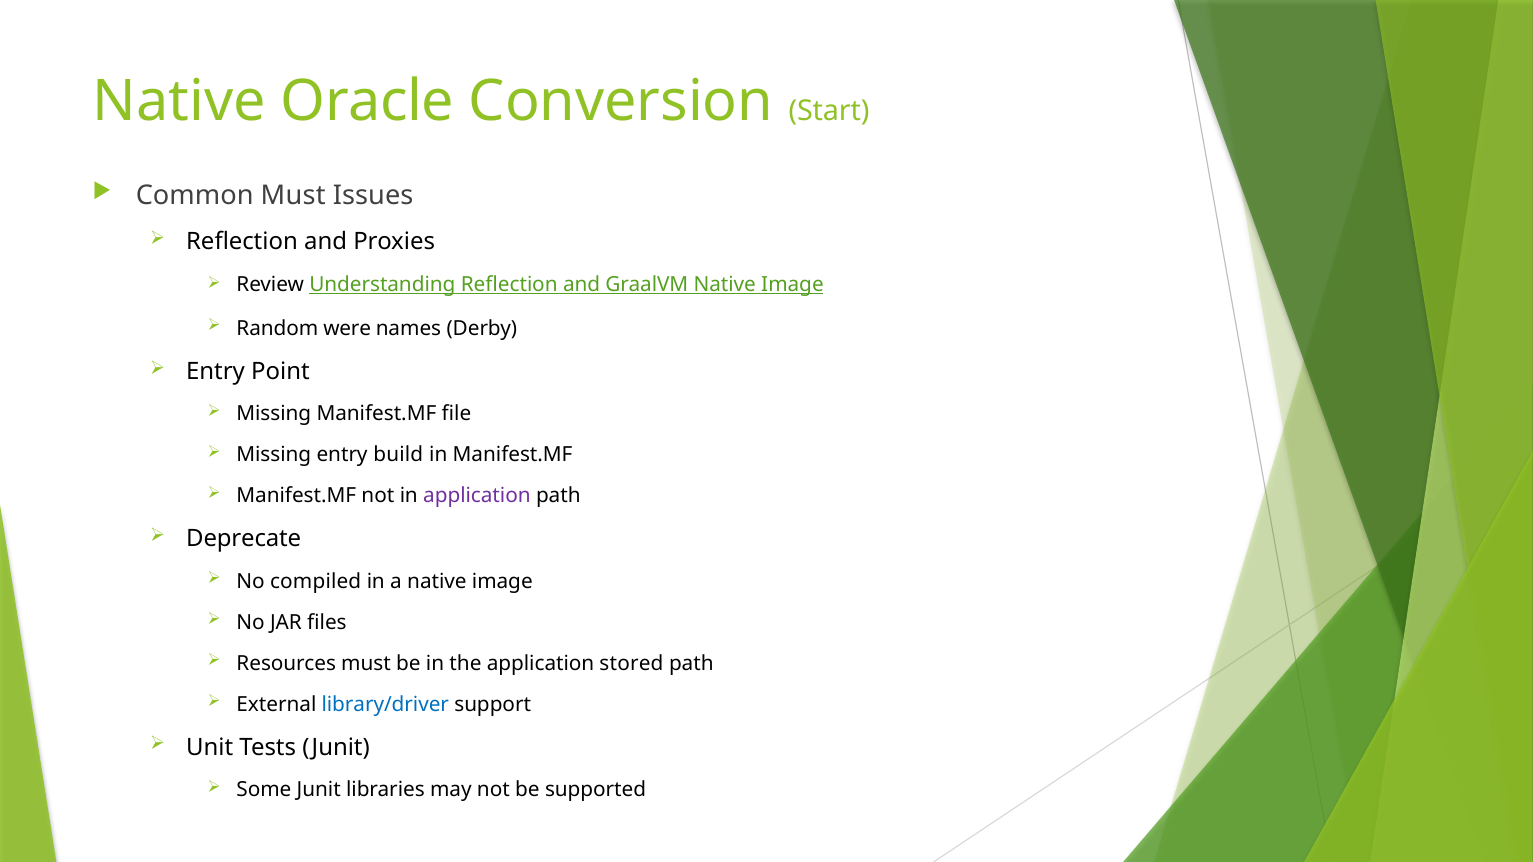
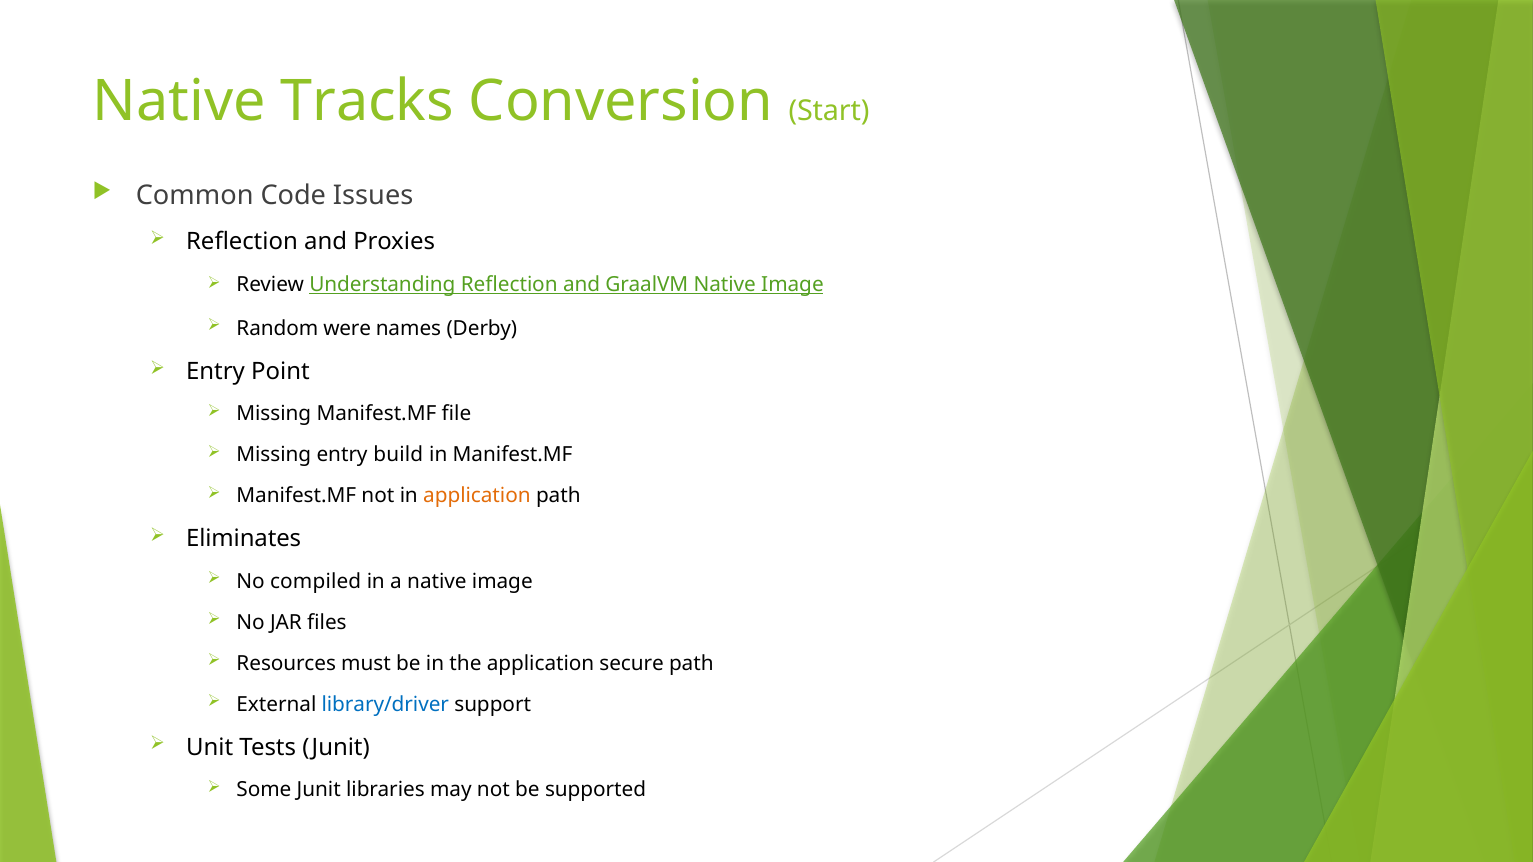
Oracle: Oracle -> Tracks (367, 101)
Common Must: Must -> Code (293, 195)
application colour: purple -> orange (477, 496)
Deprecate: Deprecate -> Eliminates (244, 539)
stored: stored -> secure (632, 663)
